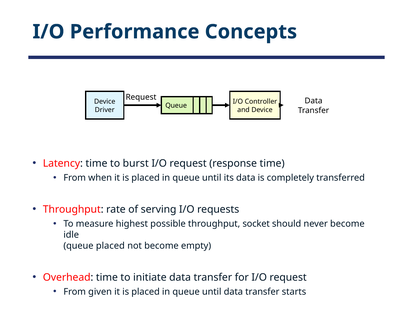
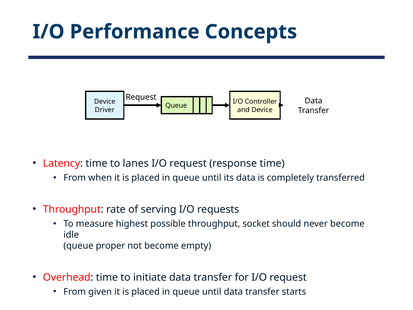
burst: burst -> lanes (136, 163)
queue placed: placed -> proper (110, 246)
